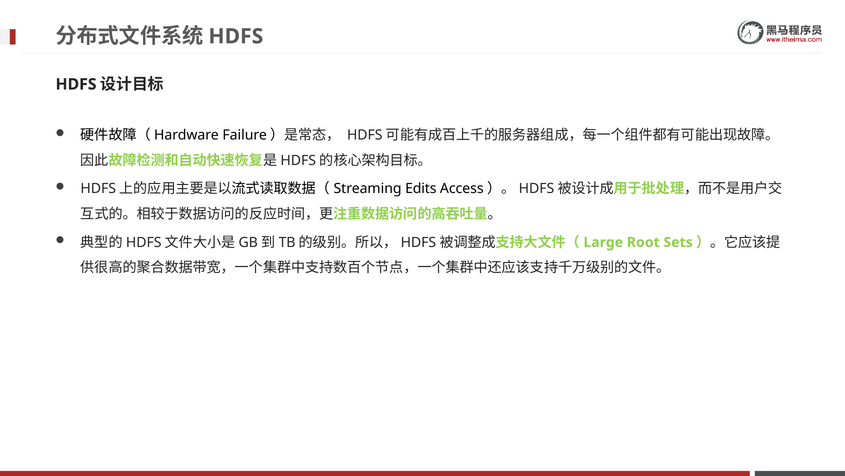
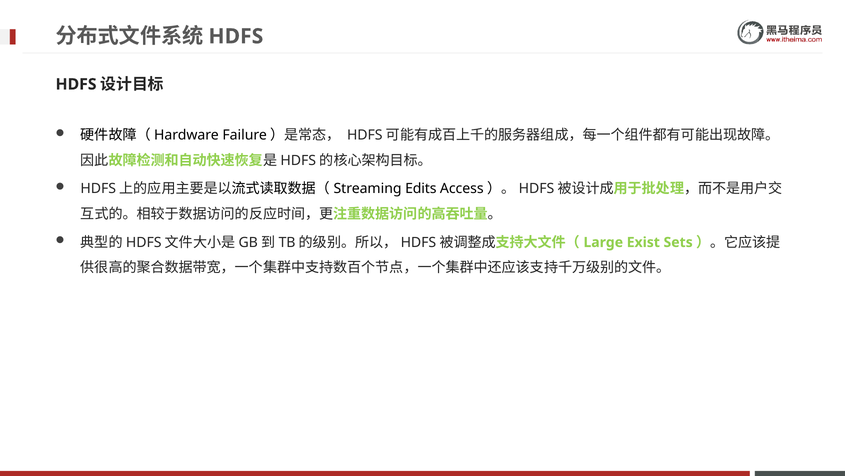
Root: Root -> Exist (643, 242)
